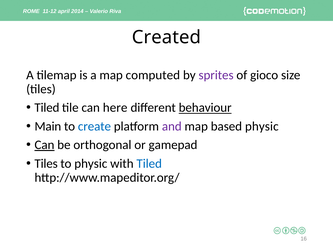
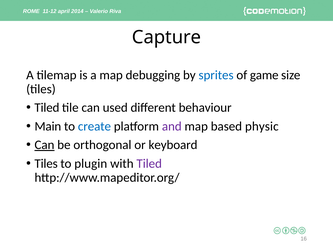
Created: Created -> Capture (167, 37)
computed: computed -> debugging (153, 75)
sprites colour: purple -> blue (216, 75)
gioco: gioco -> game (264, 75)
here: here -> used (115, 108)
behaviour underline: present -> none (205, 108)
gamepad: gamepad -> keyboard (173, 145)
to physic: physic -> plugin (91, 163)
Tiled colour: blue -> purple (149, 163)
